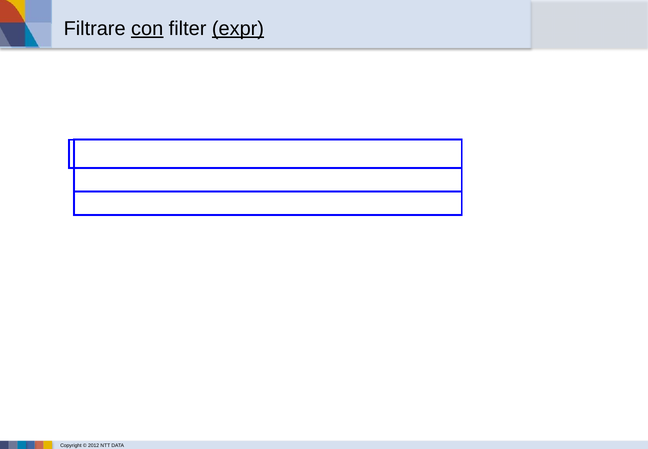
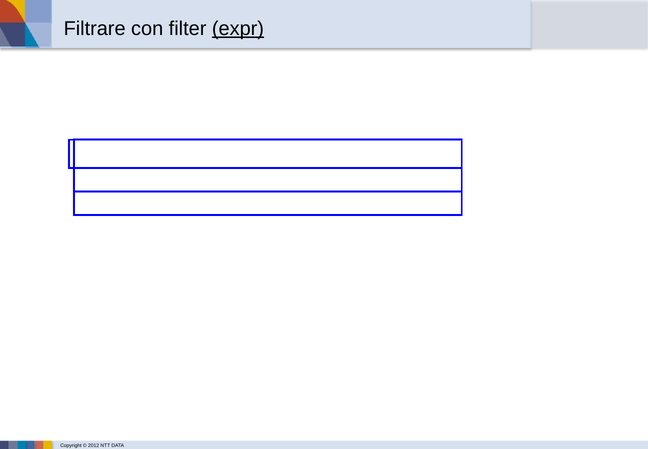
con underline: present -> none (147, 29)
